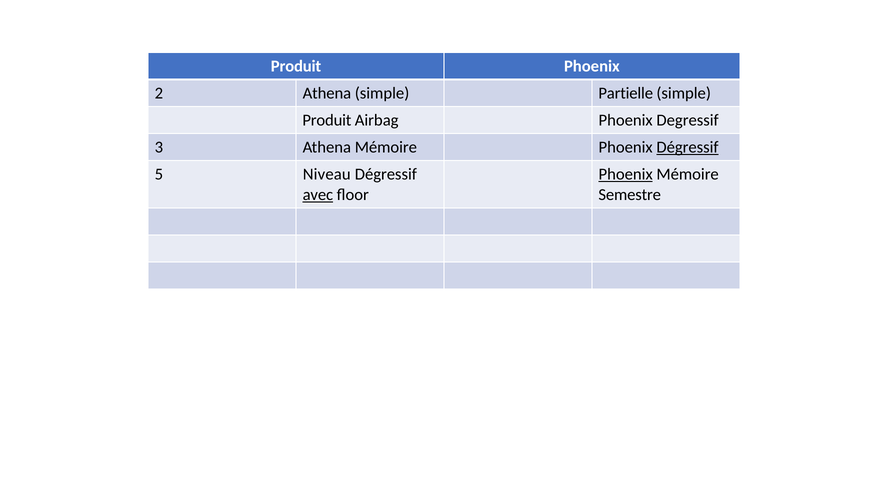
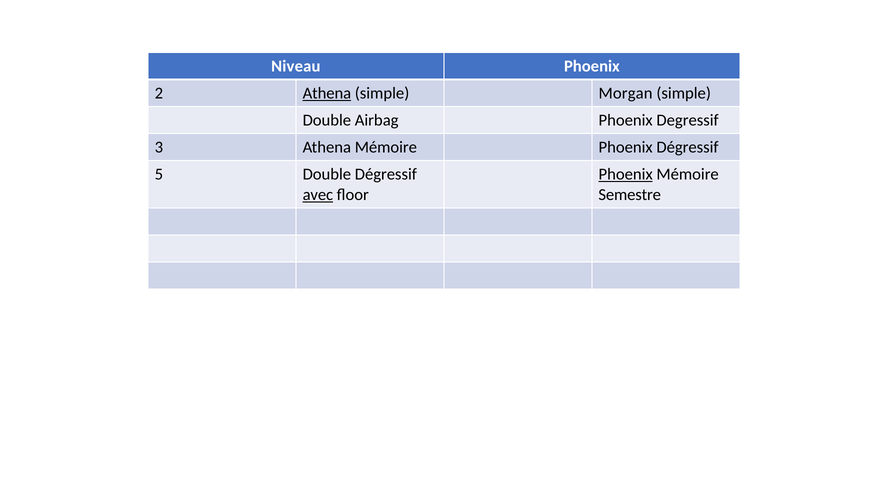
Produit: Produit -> Niveau (296, 66)
Athena underline: none -> present (327, 93)
Partielle: Partielle -> Morgan (626, 93)
Produit: Produit -> Double (327, 120)
Dégressif underline: present -> none (688, 147)
5 Niveau: Niveau -> Double (327, 174)
